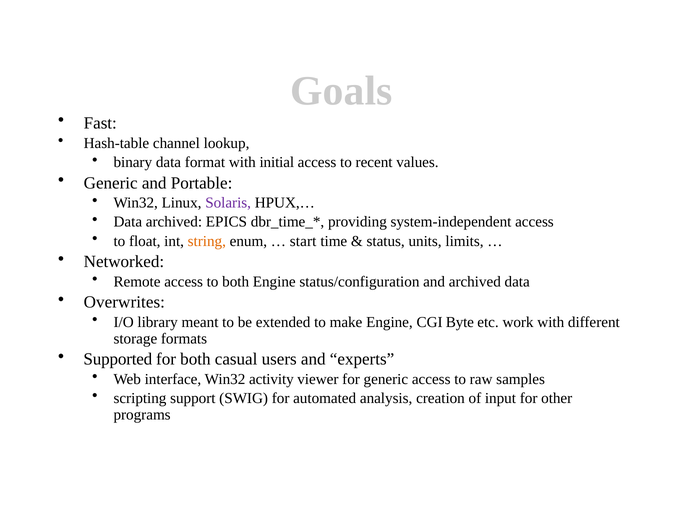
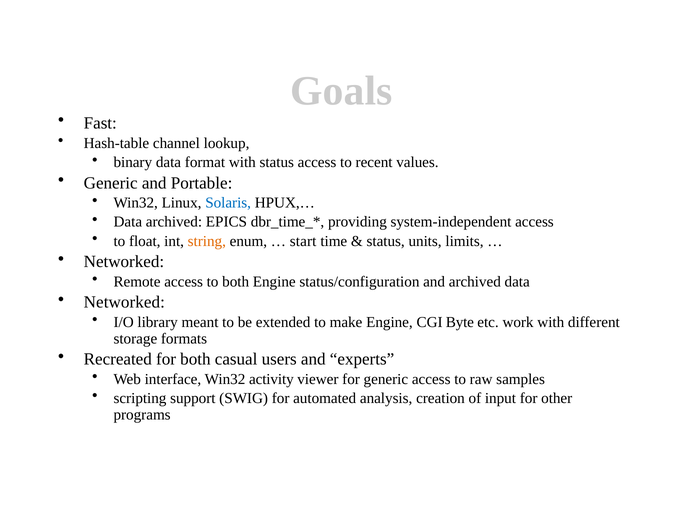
with initial: initial -> status (277, 162)
Solaris colour: purple -> blue (228, 203)
Overwrites: Overwrites -> Networked (124, 302)
Supported: Supported -> Recreated (118, 359)
